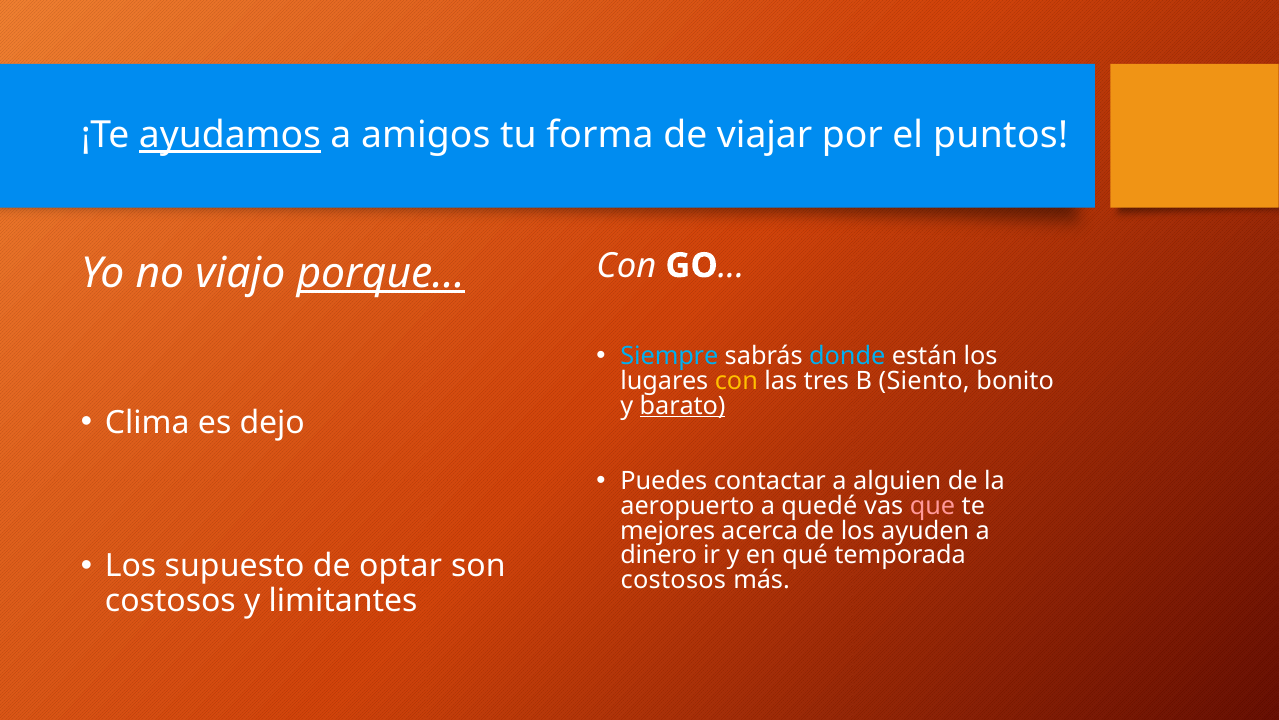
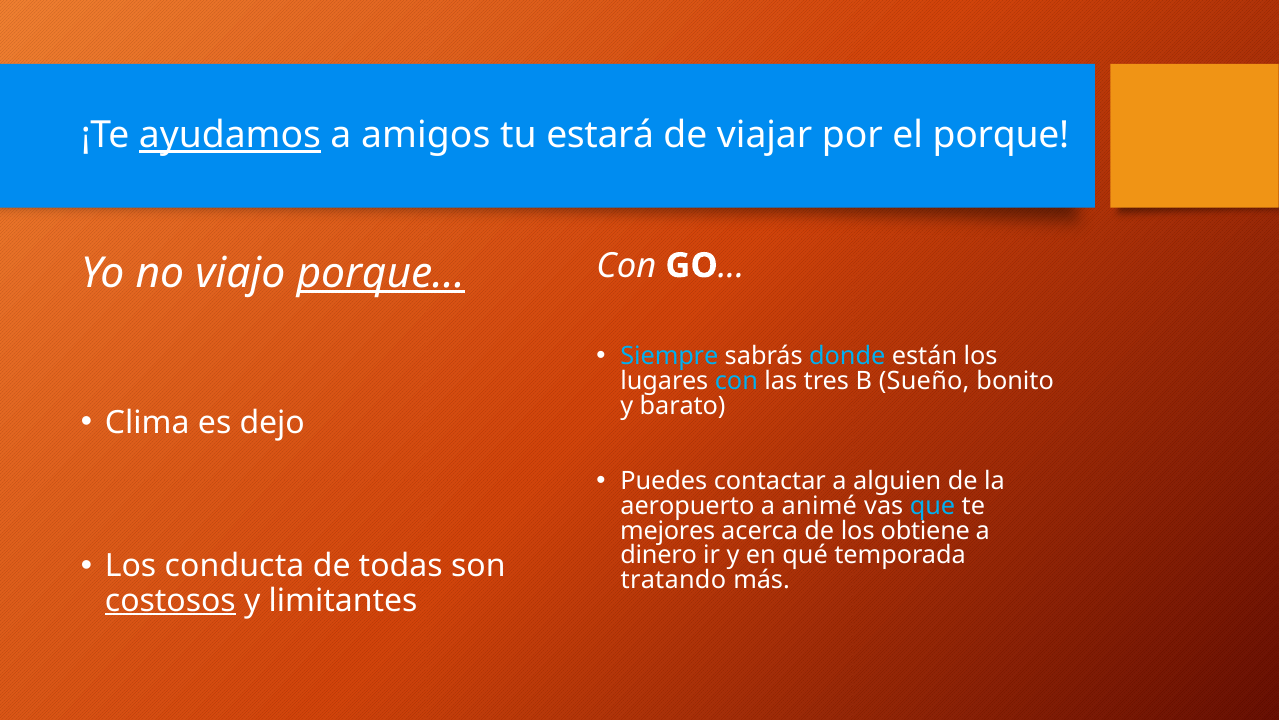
forma: forma -> estará (600, 135)
puntos: puntos -> porque (1001, 135)
con colour: yellow -> light blue (736, 381)
Siento: Siento -> Sueño (924, 381)
barato underline: present -> none (683, 405)
quedé: quedé -> animé (819, 506)
que colour: pink -> light blue (932, 506)
ayuden: ayuden -> obtiene (925, 530)
supuesto: supuesto -> conducta (234, 566)
optar: optar -> todas (401, 566)
costosos: costosos -> tratando (673, 580)
costosos underline: none -> present (170, 600)
